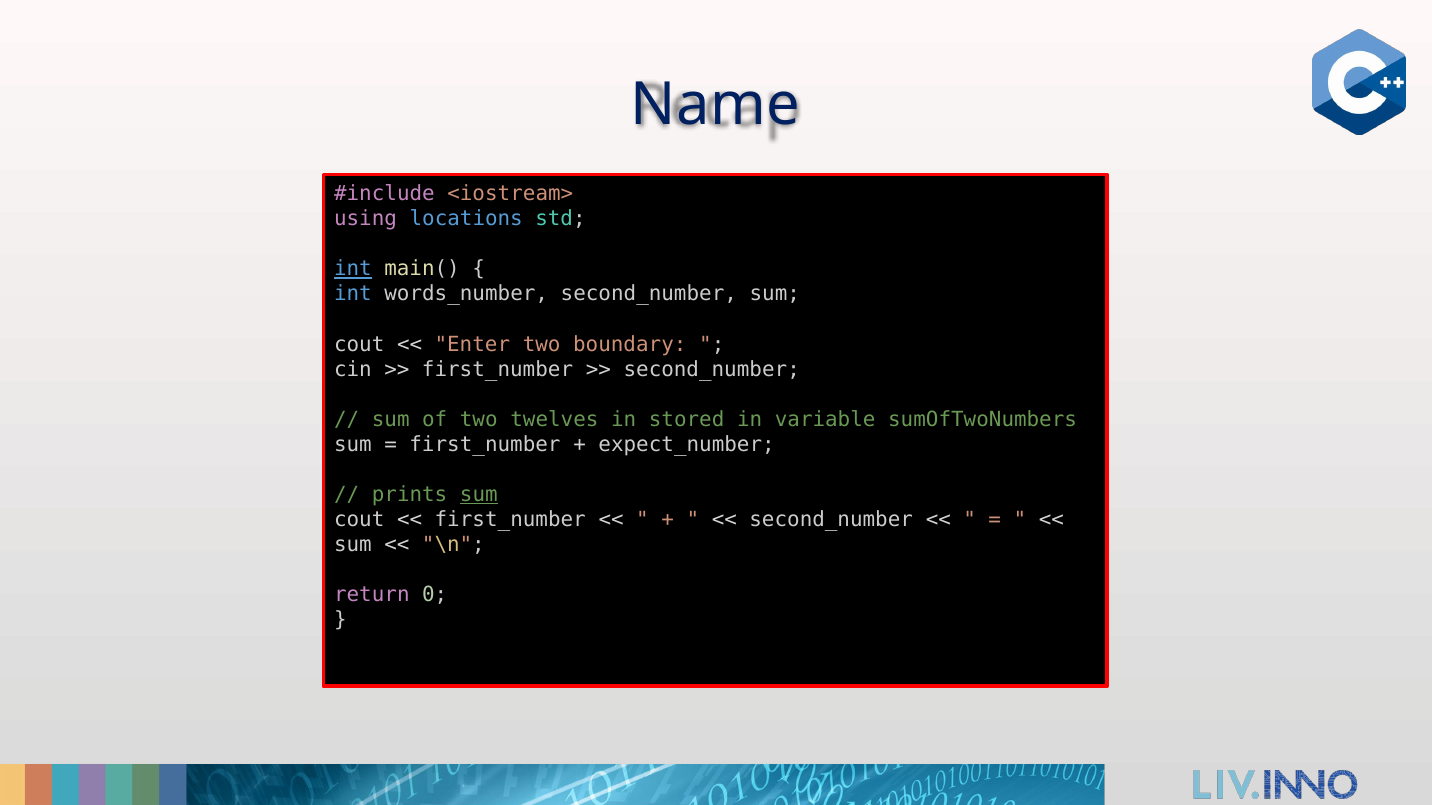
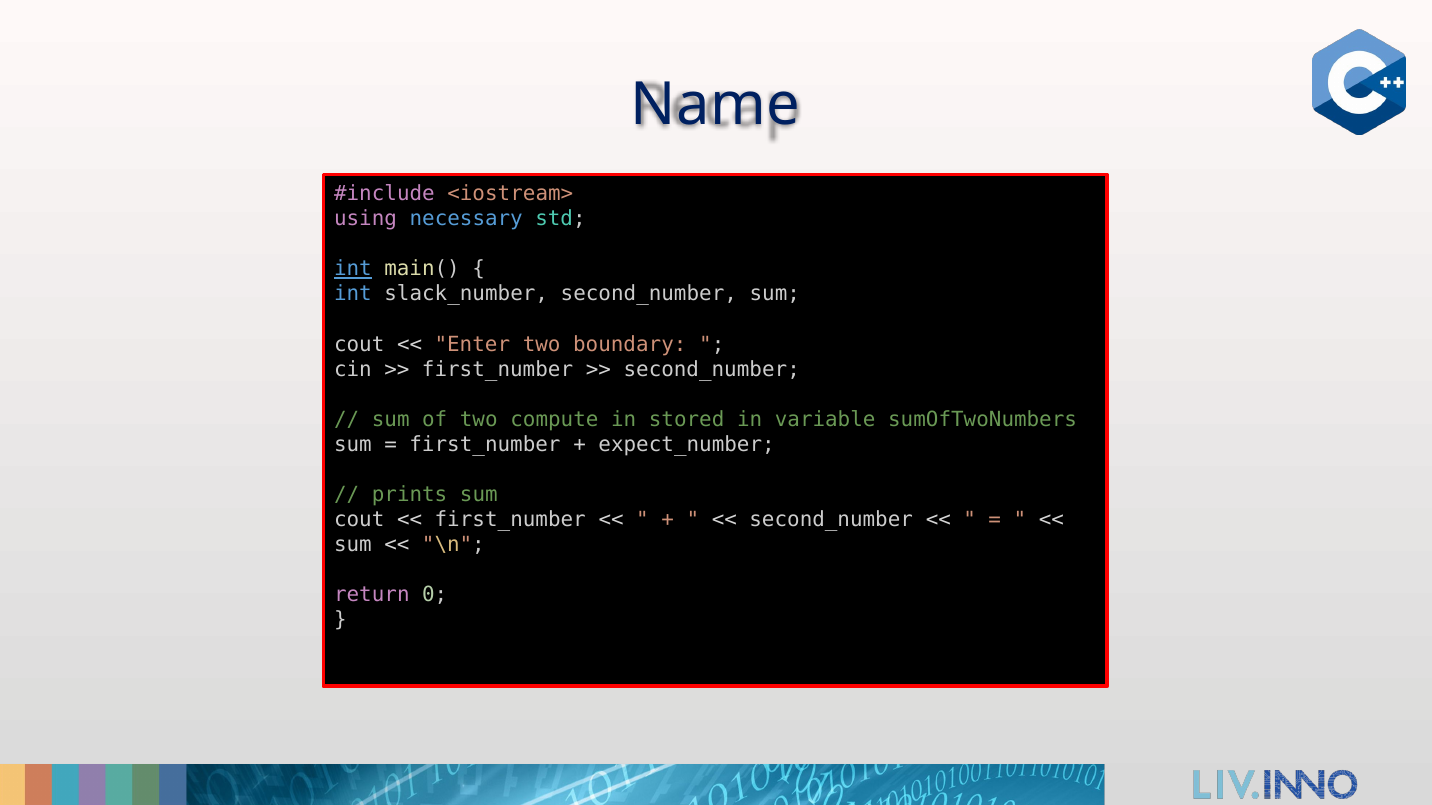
locations: locations -> necessary (466, 219)
words_number: words_number -> slack_number (466, 294)
twelves: twelves -> compute (554, 420)
sum underline: present -> none (479, 495)
